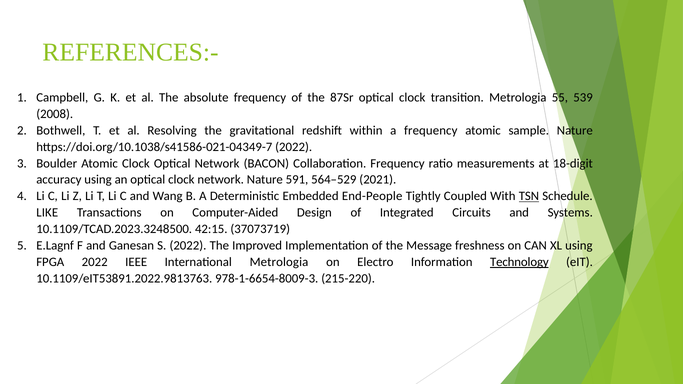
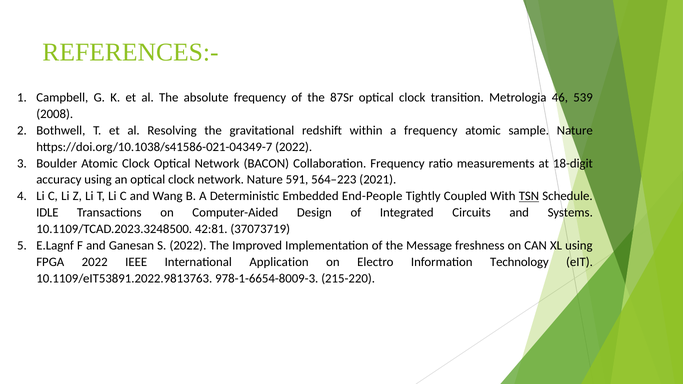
55: 55 -> 46 (560, 98)
564–529: 564–529 -> 564–223 (334, 180)
LIKE: LIKE -> IDLE (47, 213)
42:15: 42:15 -> 42:81 (211, 229)
International Metrologia: Metrologia -> Application (279, 262)
Technology underline: present -> none (519, 262)
